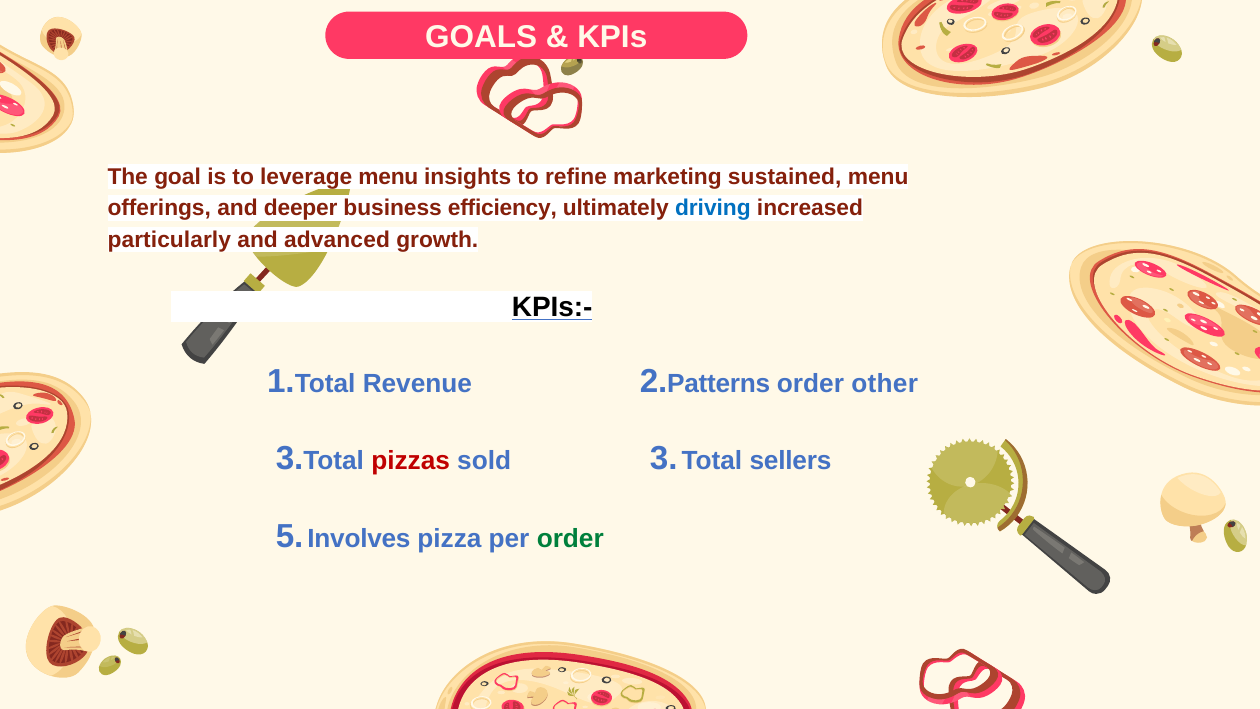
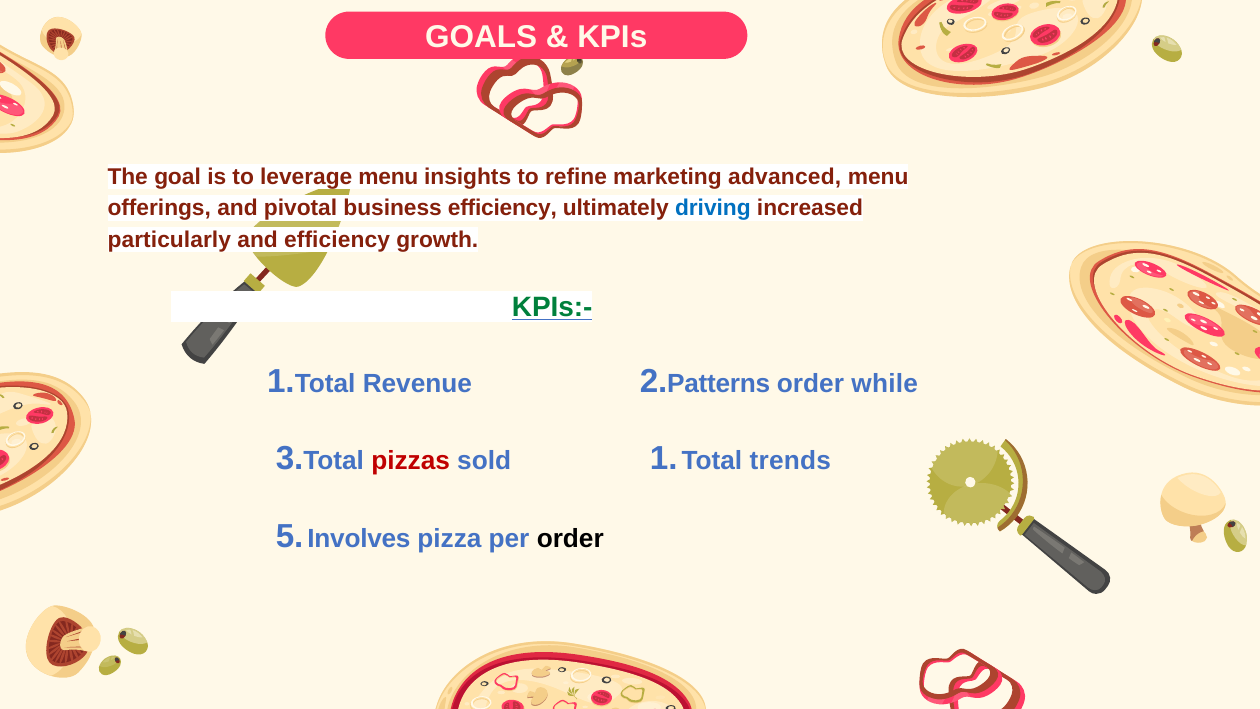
sustained: sustained -> advanced (785, 177)
deeper: deeper -> pivotal (301, 208)
and advanced: advanced -> efficiency (337, 240)
KPIs:- colour: black -> green (552, 307)
other: other -> while (885, 384)
sold 3: 3 -> 1 (664, 459)
sellers: sellers -> trends (790, 461)
order colour: green -> black (570, 538)
